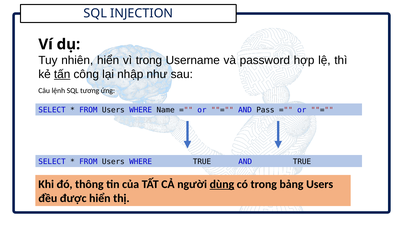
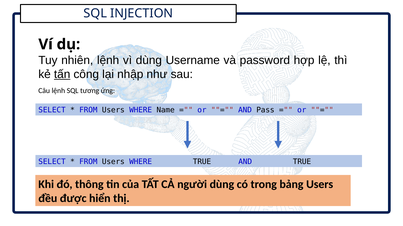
nhiên hiển: hiển -> lệnh (108, 60)
vì trong: trong -> dùng (149, 60)
dùng underline: present -> none (222, 185)
